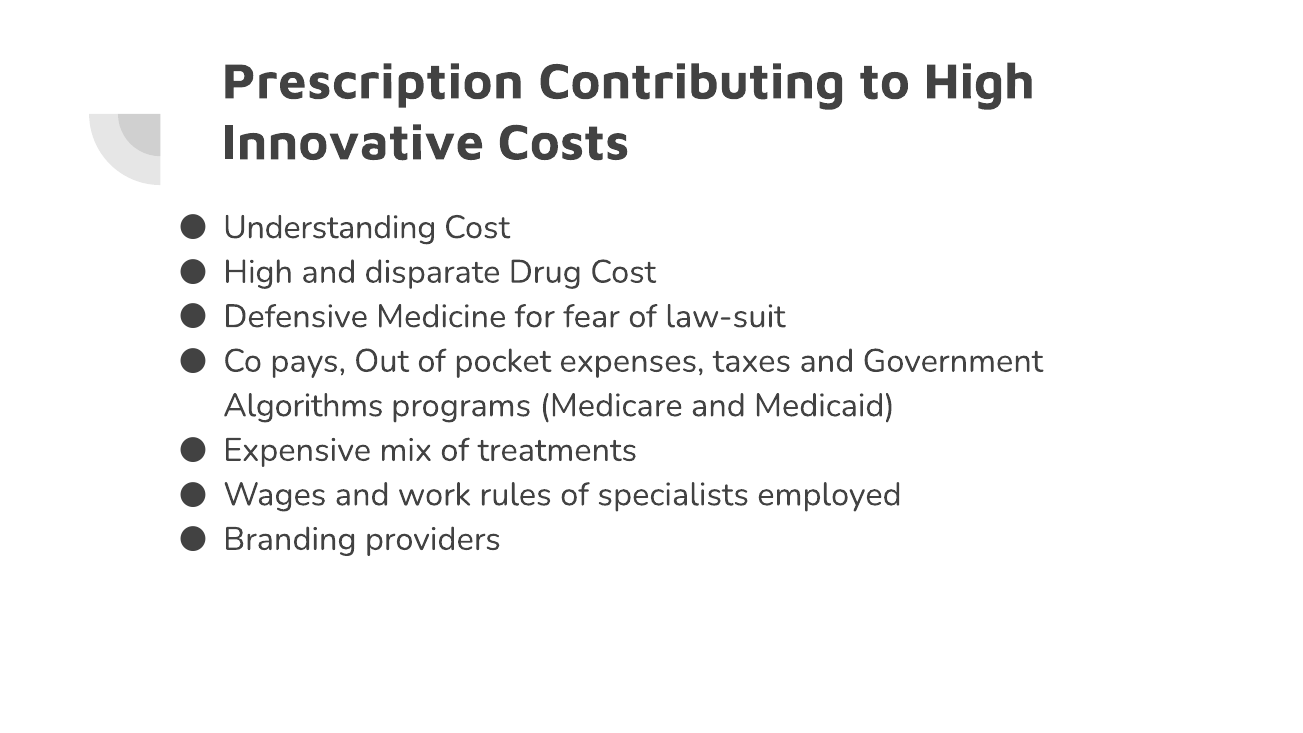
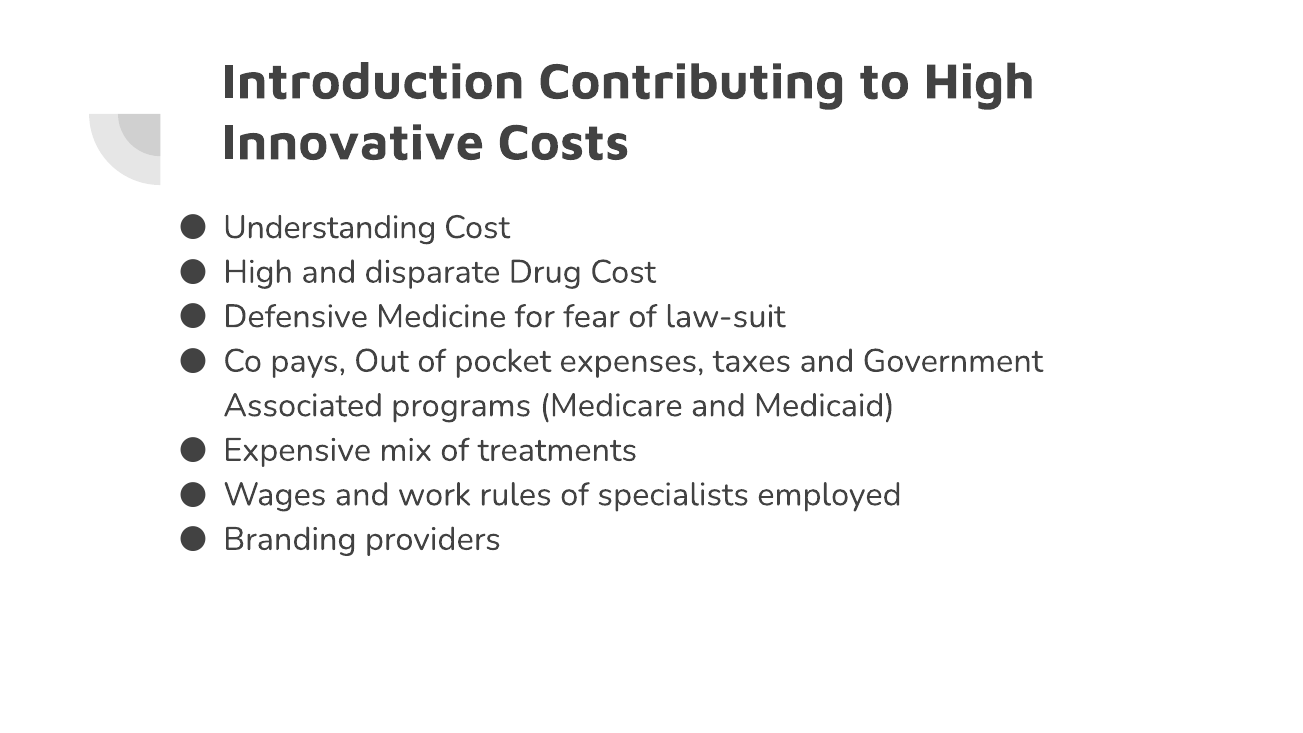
Prescription: Prescription -> Introduction (373, 82)
Algorithms: Algorithms -> Associated (303, 405)
